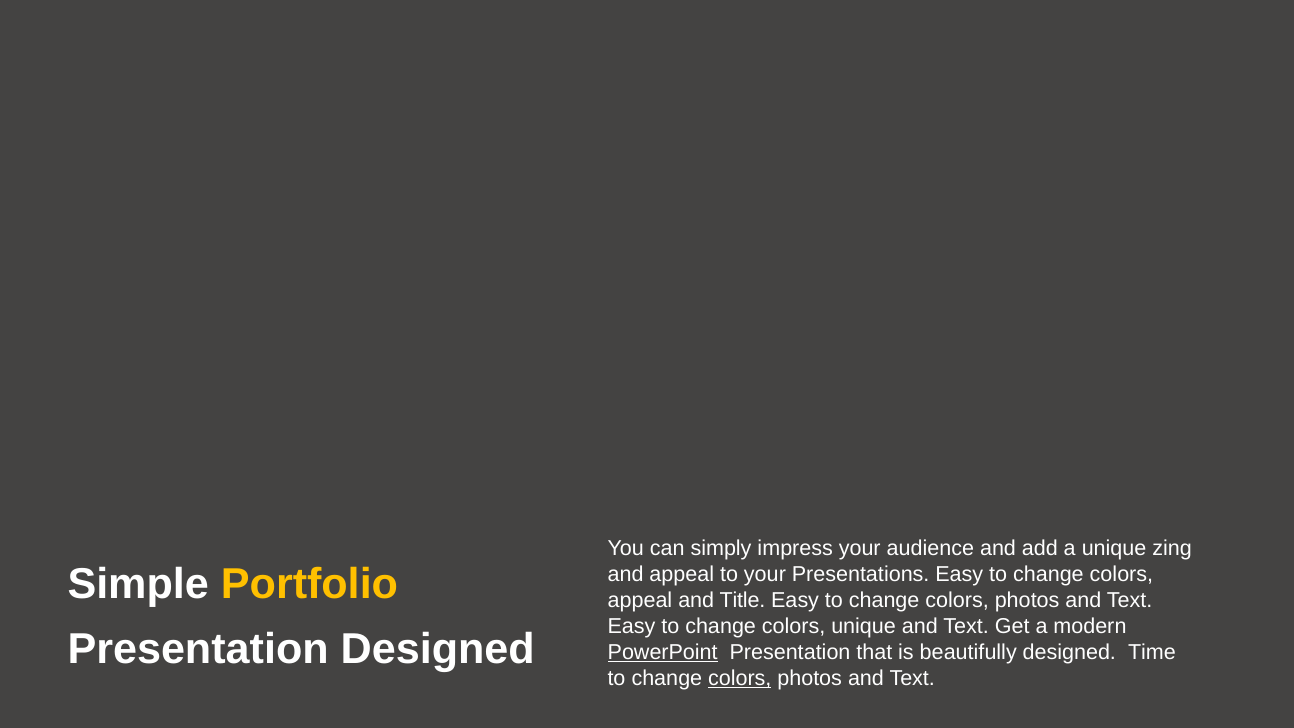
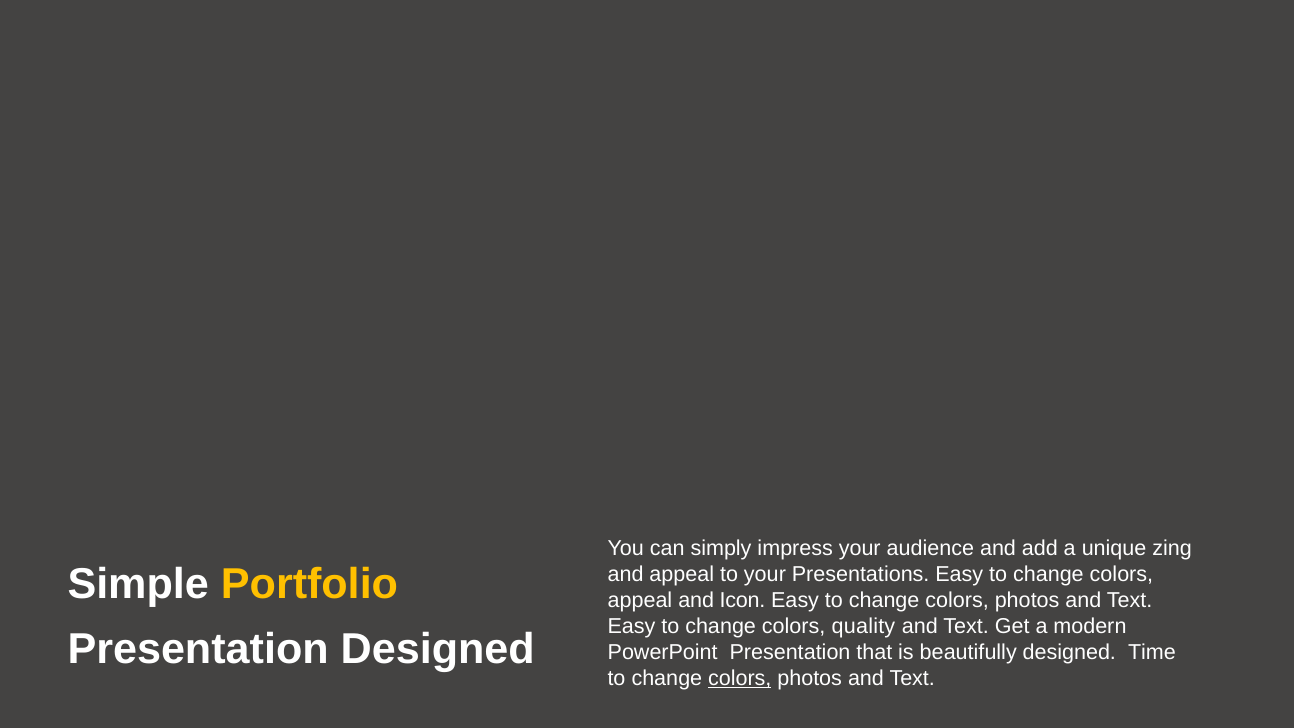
Title: Title -> Icon (742, 601)
colors unique: unique -> quality (863, 626)
PowerPoint underline: present -> none (663, 652)
